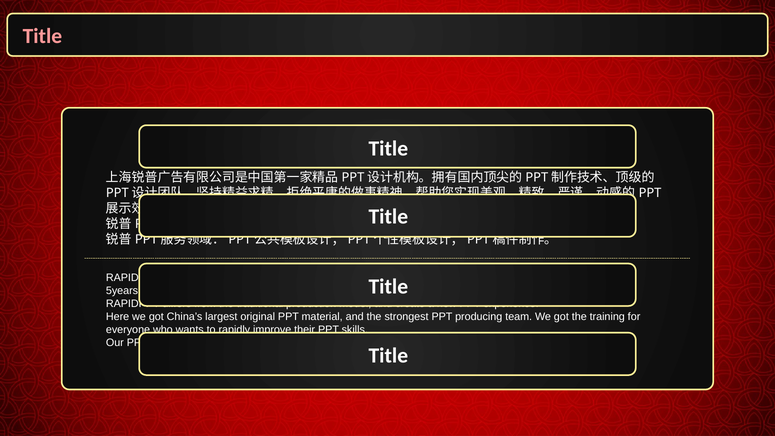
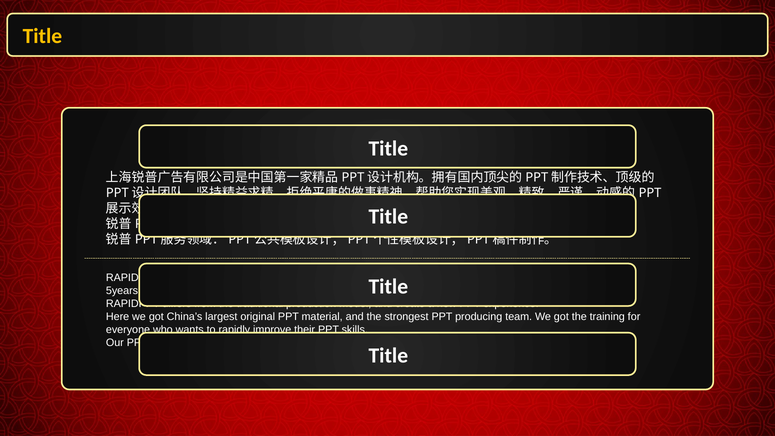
Title colour: pink -> yellow (42, 36)
